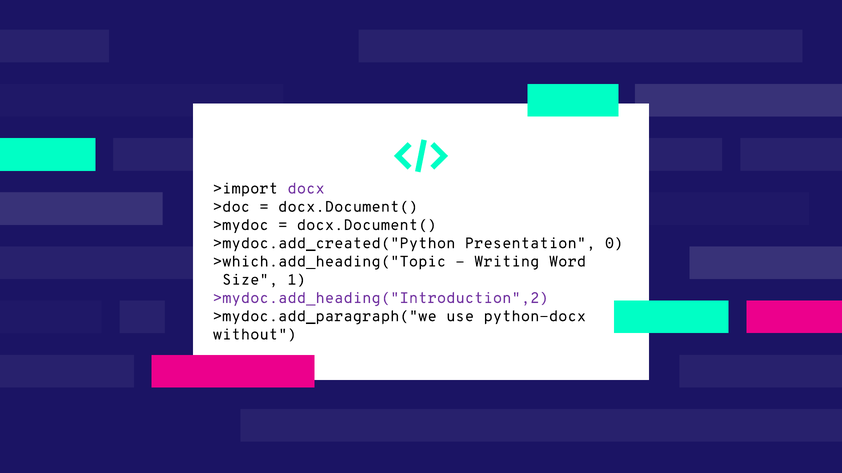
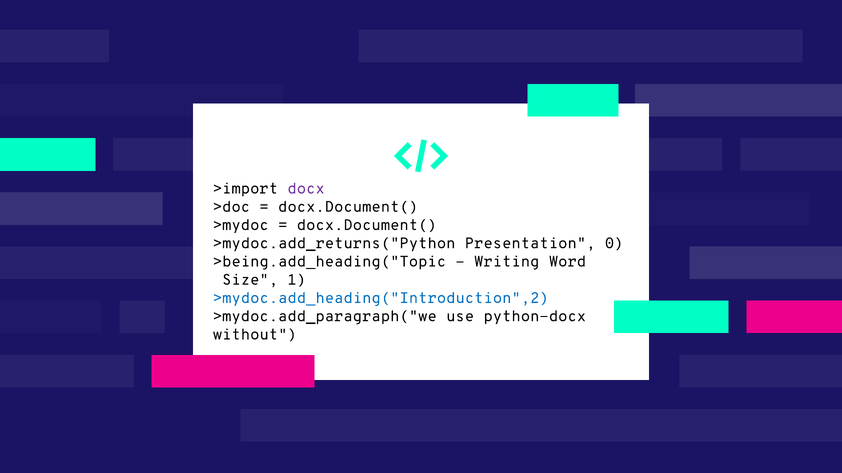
>mydoc.add_created("Python: >mydoc.add_created("Python -> >mydoc.add_returns("Python (334, 244)
>which.add_heading("Topic: >which.add_heading("Topic -> >being.add_heading("Topic (329, 262)
>mydoc.add_heading("Introduction",2 colour: purple -> blue (381, 298)
